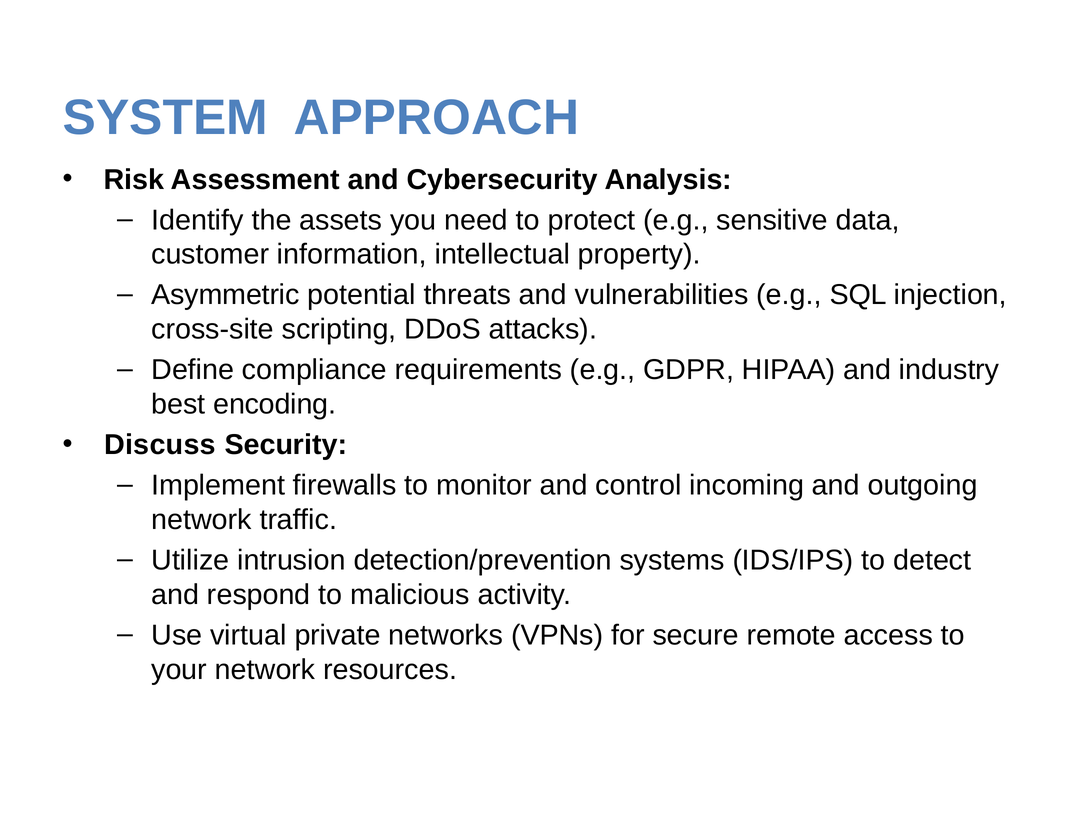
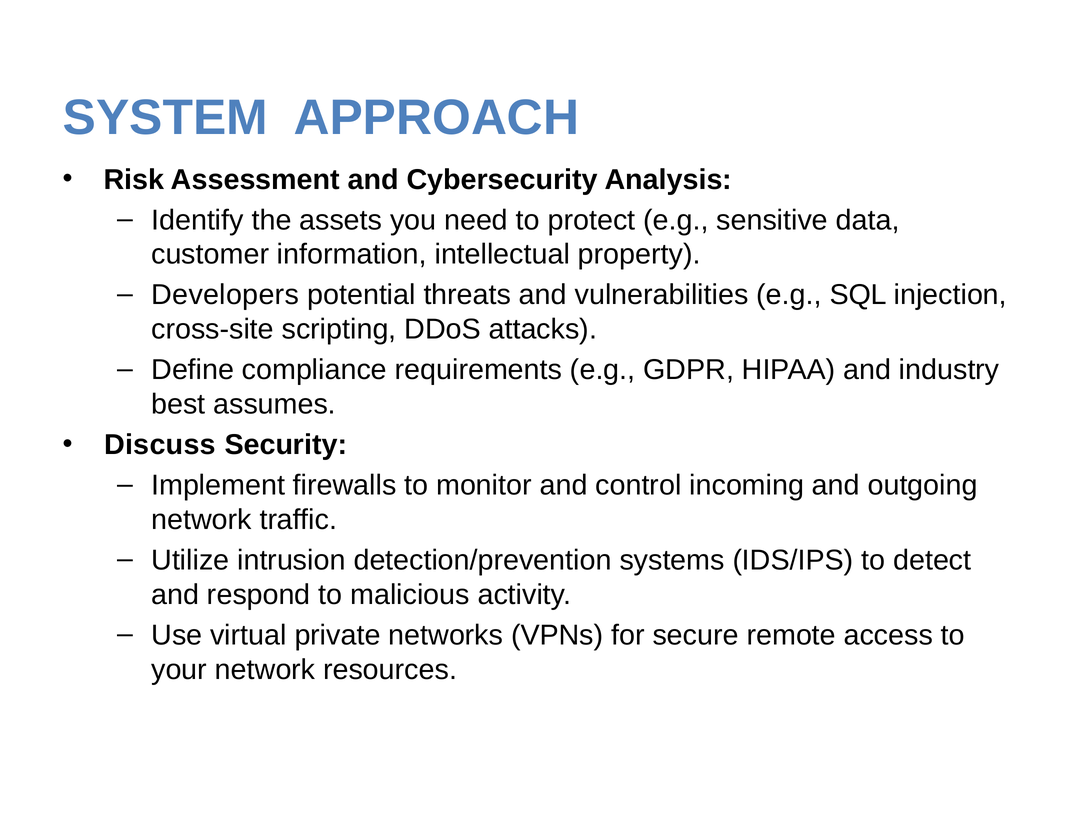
Asymmetric: Asymmetric -> Developers (225, 295)
encoding: encoding -> assumes (275, 405)
